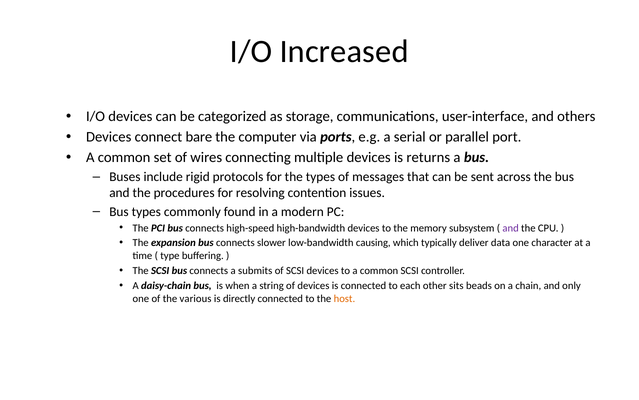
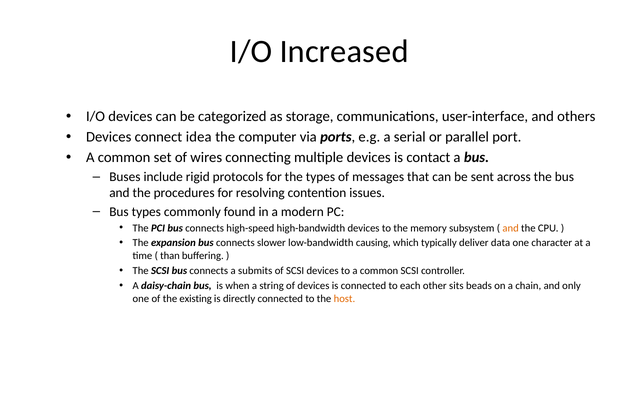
bare: bare -> idea (199, 137)
returns: returns -> contact (428, 157)
and colour: purple -> orange (511, 228)
type: type -> than (170, 255)
various: various -> existing (196, 298)
